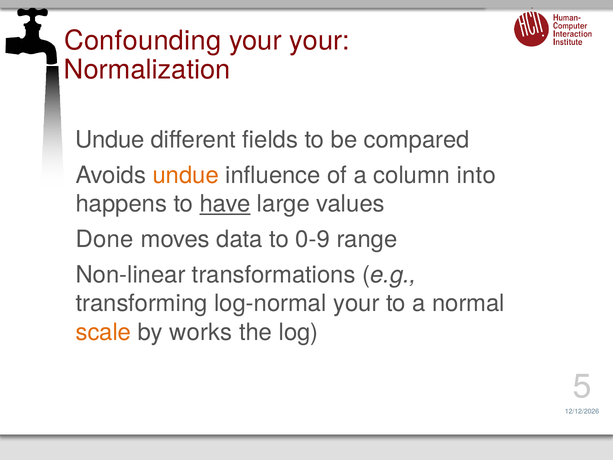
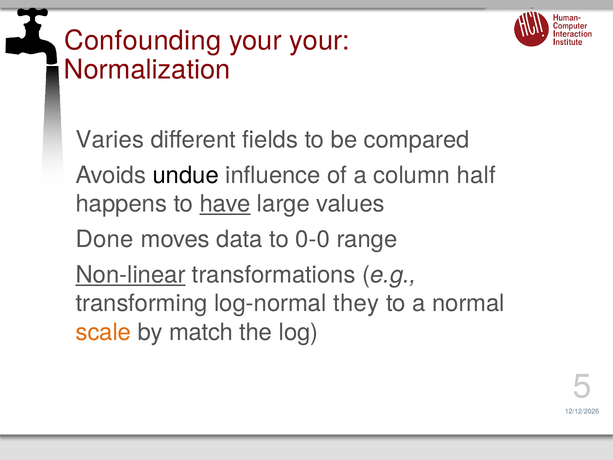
Undue: Undue -> Varies (110, 140)
undue colour: orange -> black (186, 175)
into: into -> half (476, 175)
0-9: 0-9 -> 0-0 (313, 239)
Non-linear underline: none -> present (131, 275)
log-normal your: your -> they (356, 303)
works: works -> match (201, 332)
